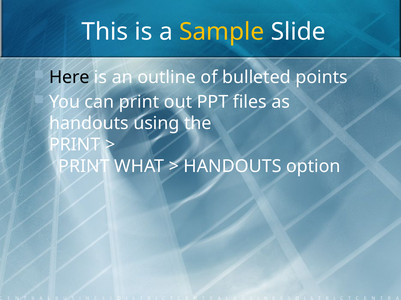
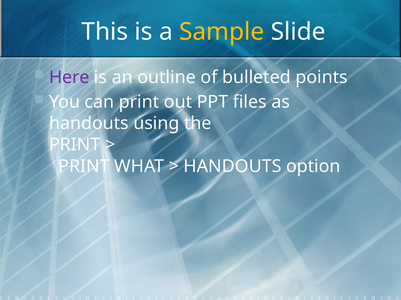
Here colour: black -> purple (69, 77)
